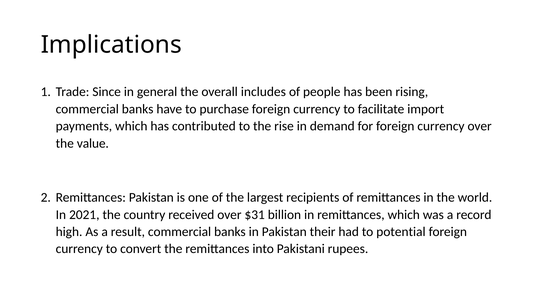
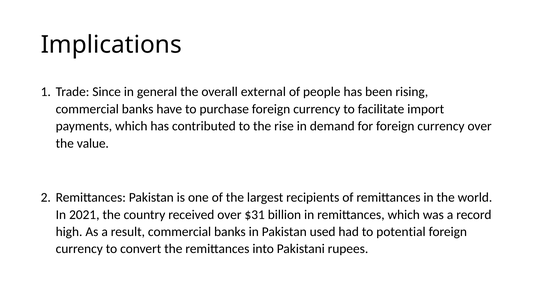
includes: includes -> external (263, 92)
their: their -> used (323, 232)
